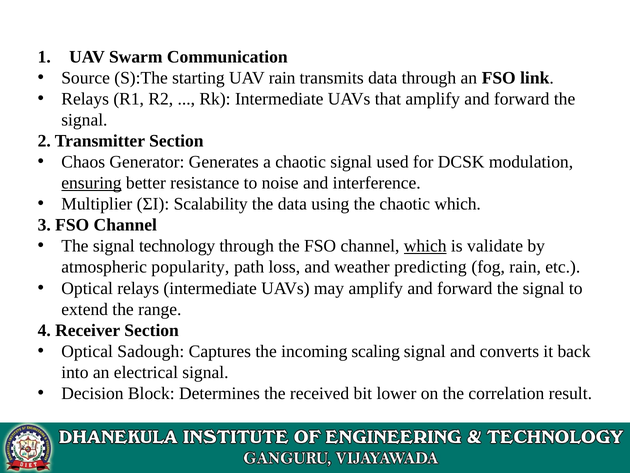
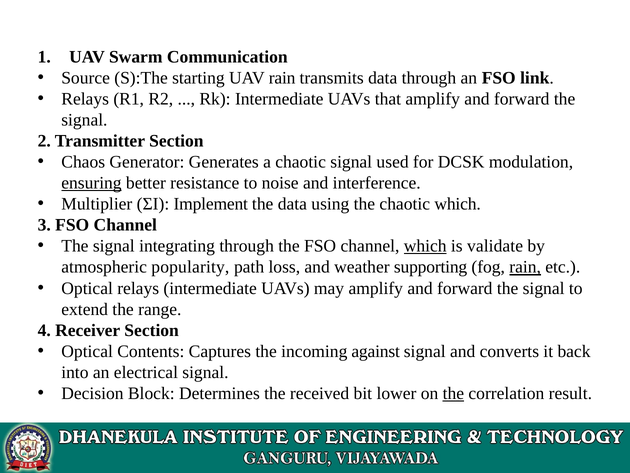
Scalability: Scalability -> Implement (211, 204)
technology: technology -> integrating (177, 246)
predicting: predicting -> supporting (431, 267)
rain underline: none -> present (525, 267)
Sadough: Sadough -> Contents (151, 351)
scaling: scaling -> against (376, 351)
the underline: none -> present (453, 393)
